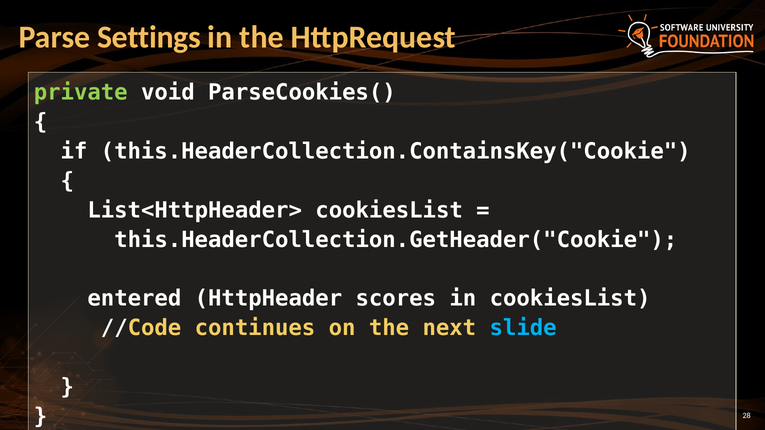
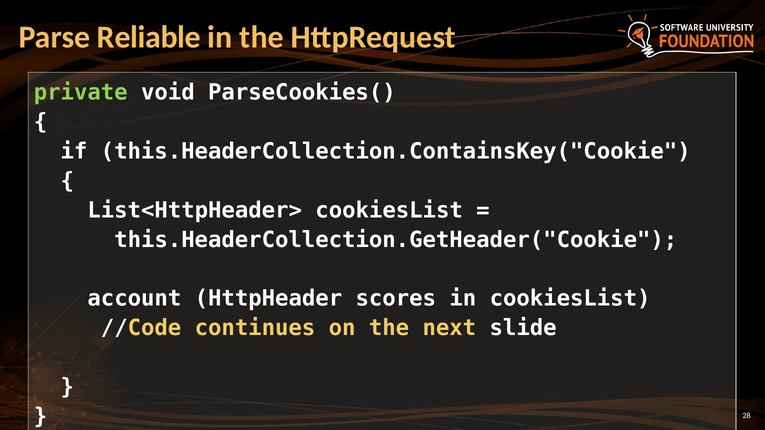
Settings: Settings -> Reliable (149, 37)
entered: entered -> account (134, 299)
slide colour: light blue -> white (523, 328)
